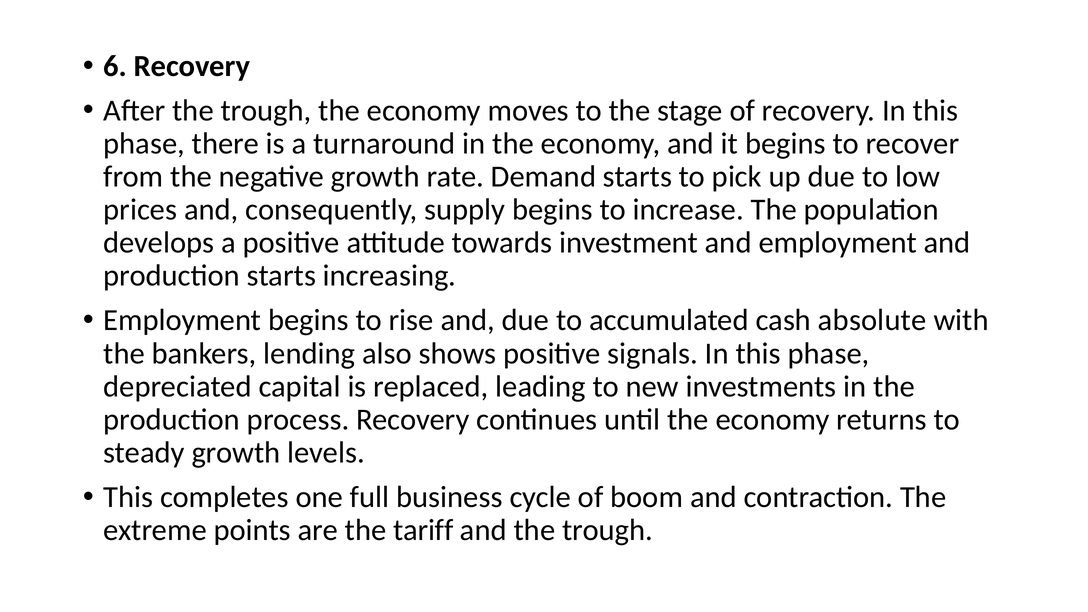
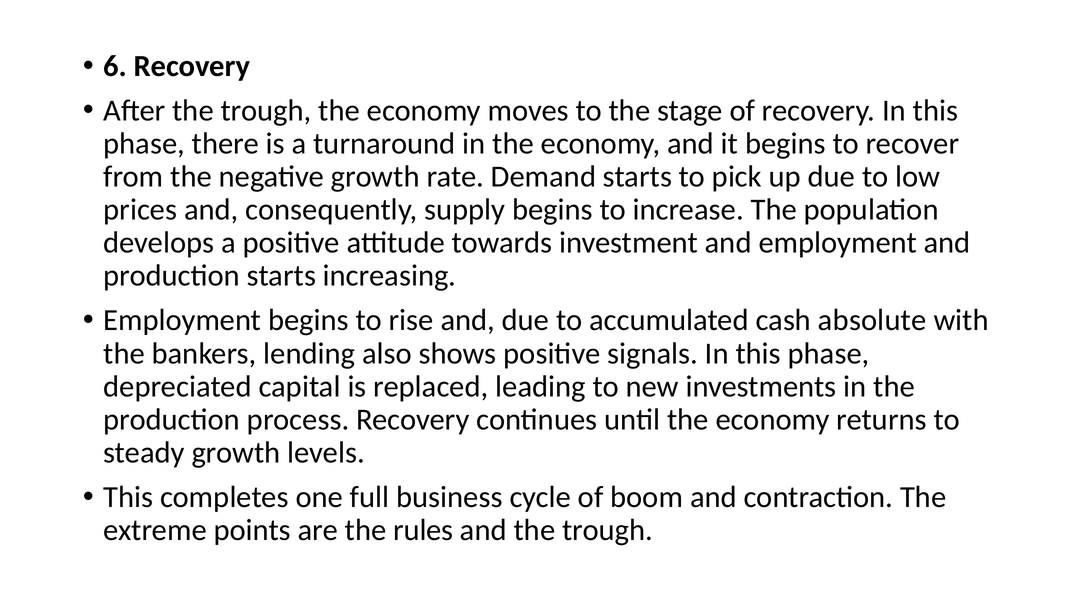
tariff: tariff -> rules (423, 530)
